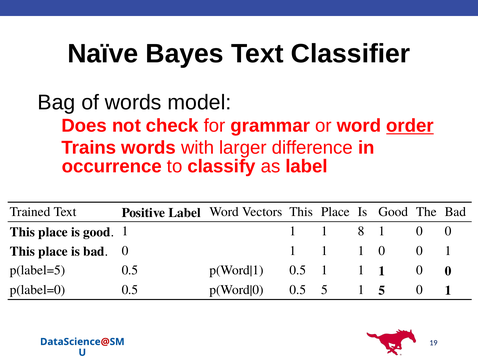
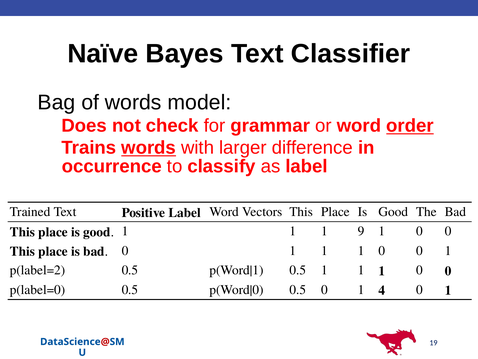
words underline: none -> present (149, 148)
8: 8 -> 9 (361, 231)
p(label=5: p(label=5 -> p(label=2 (38, 270)
0.5 5: 5 -> 0 (324, 289)
1 5: 5 -> 4 (382, 290)
